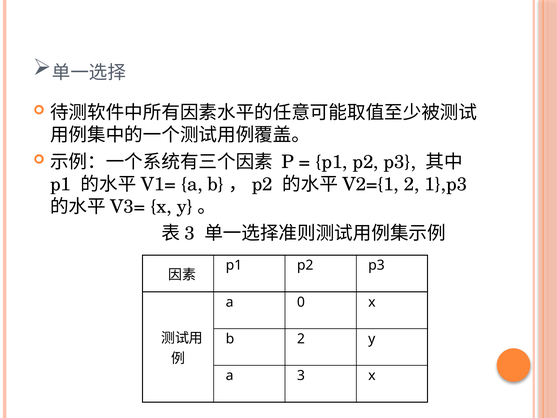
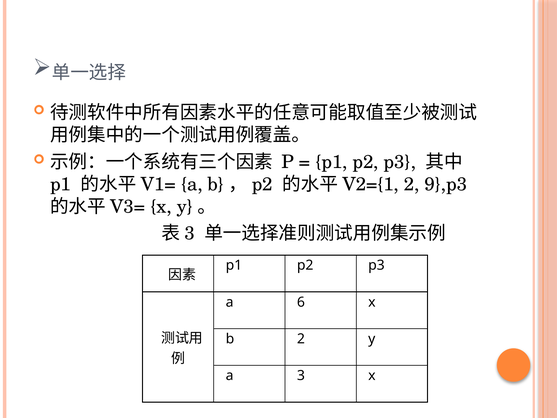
1},p3: 1},p3 -> 9},p3 (446, 184)
0: 0 -> 6 (301, 302)
